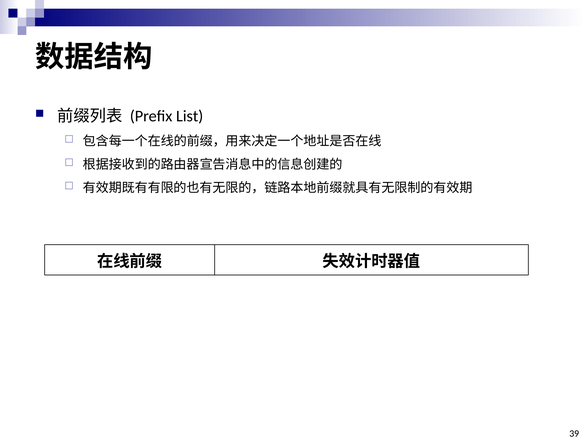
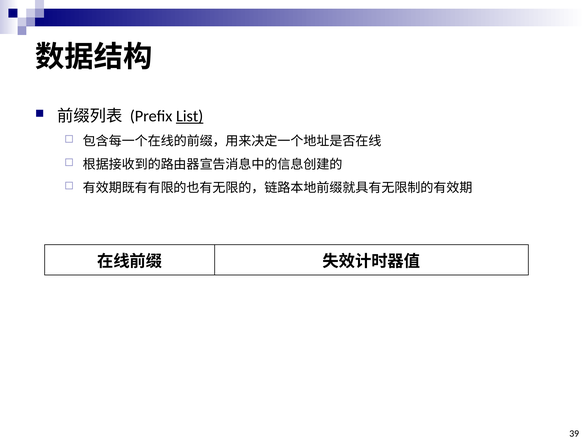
List underline: none -> present (190, 116)
